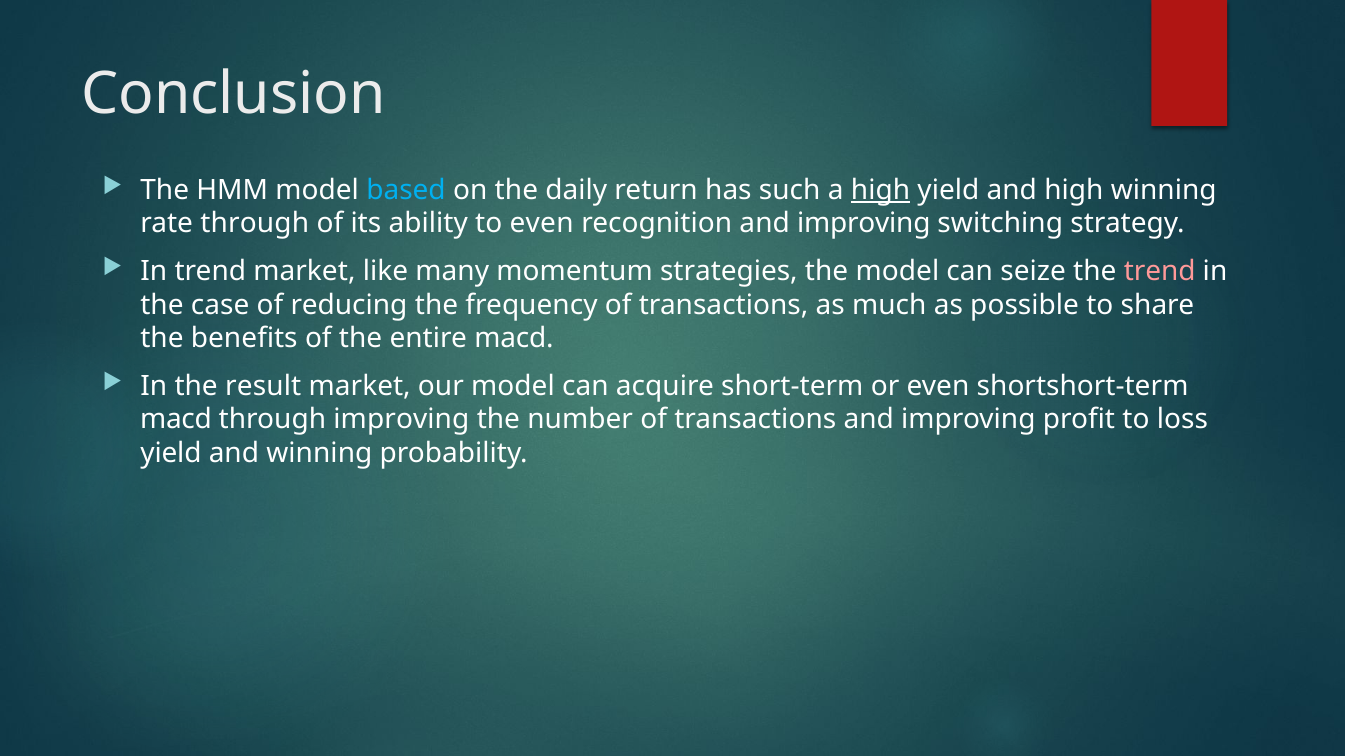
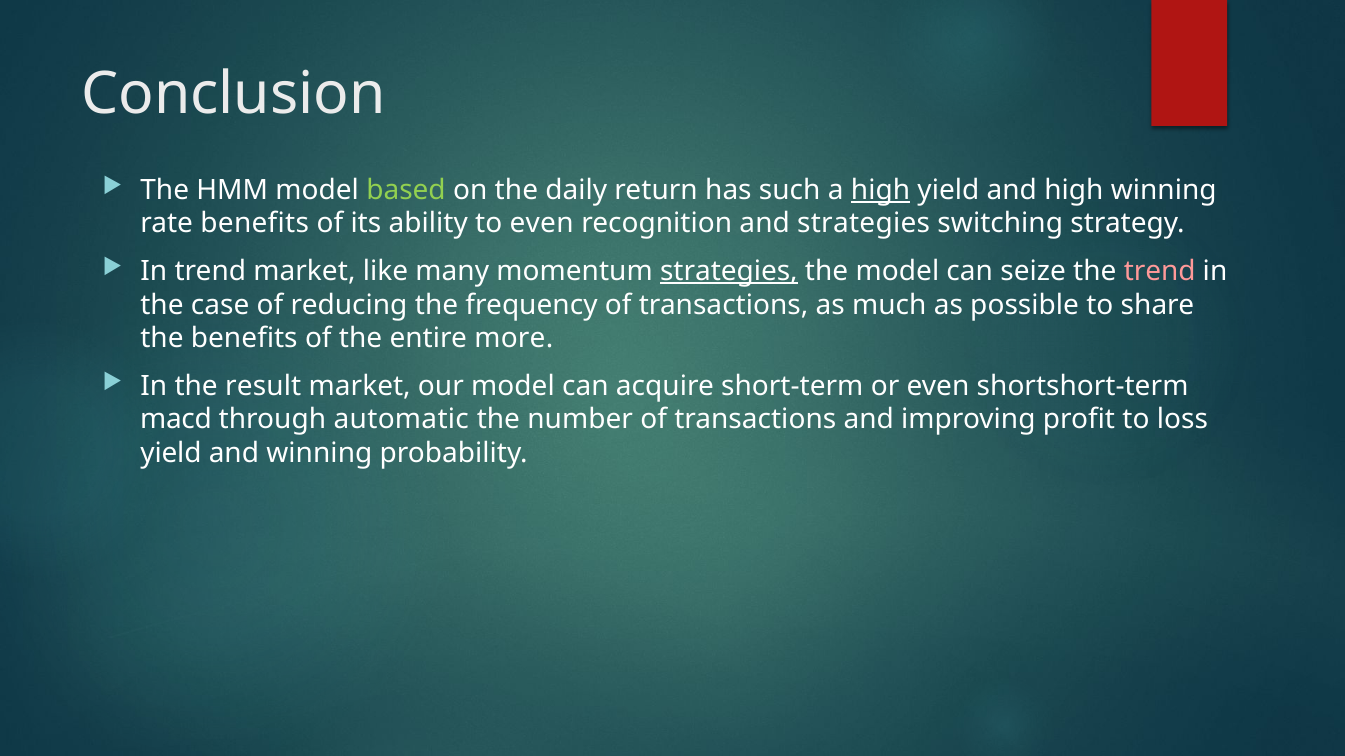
based colour: light blue -> light green (406, 190)
rate through: through -> benefits (255, 224)
recognition and improving: improving -> strategies (864, 224)
strategies underline: none -> present (729, 271)
entire macd: macd -> more (514, 339)
through improving: improving -> automatic (401, 420)
